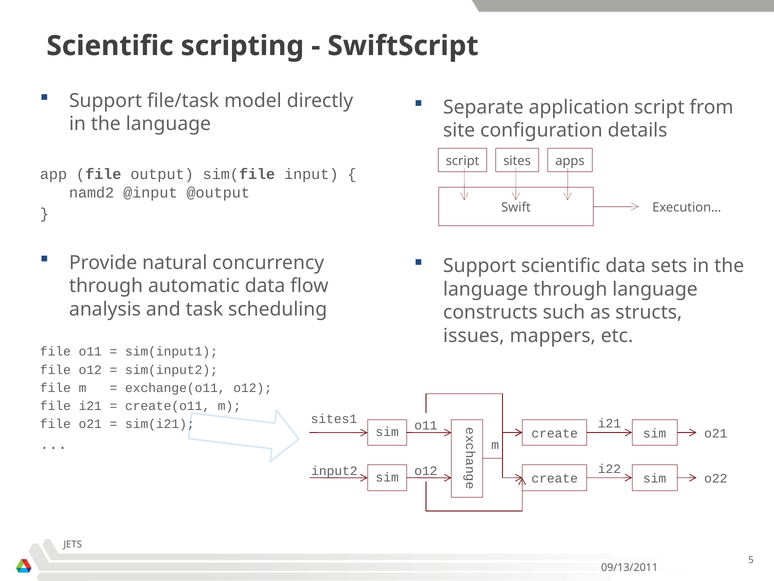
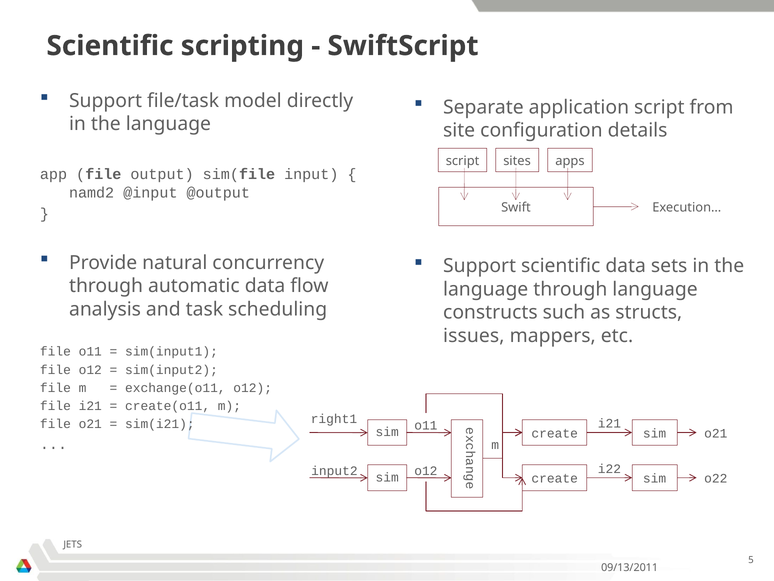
sites1: sites1 -> right1 (334, 419)
